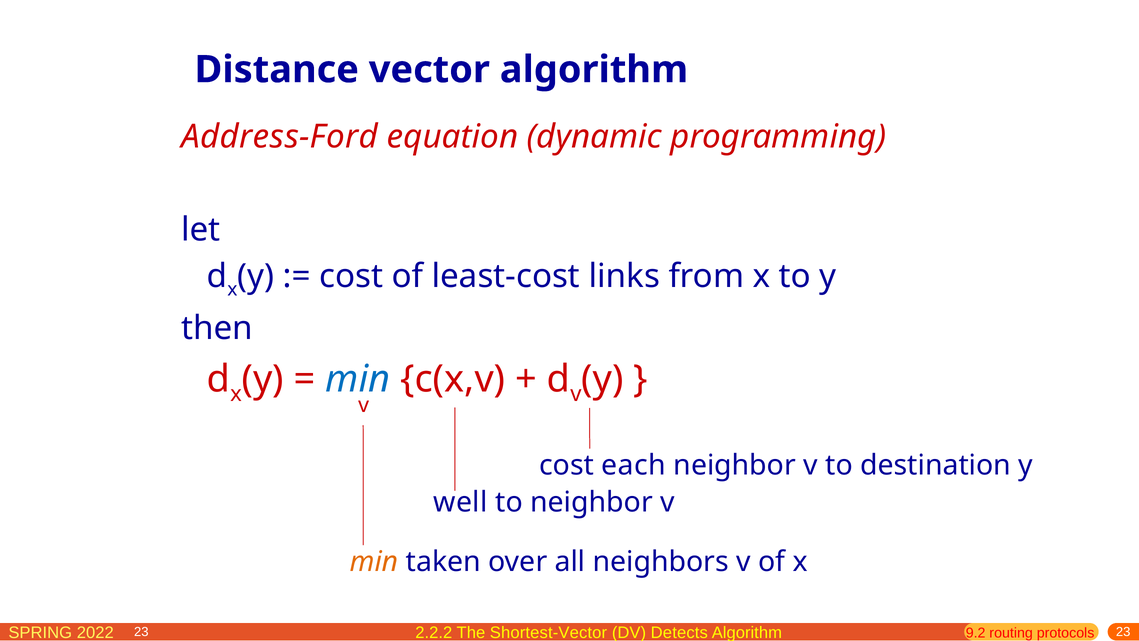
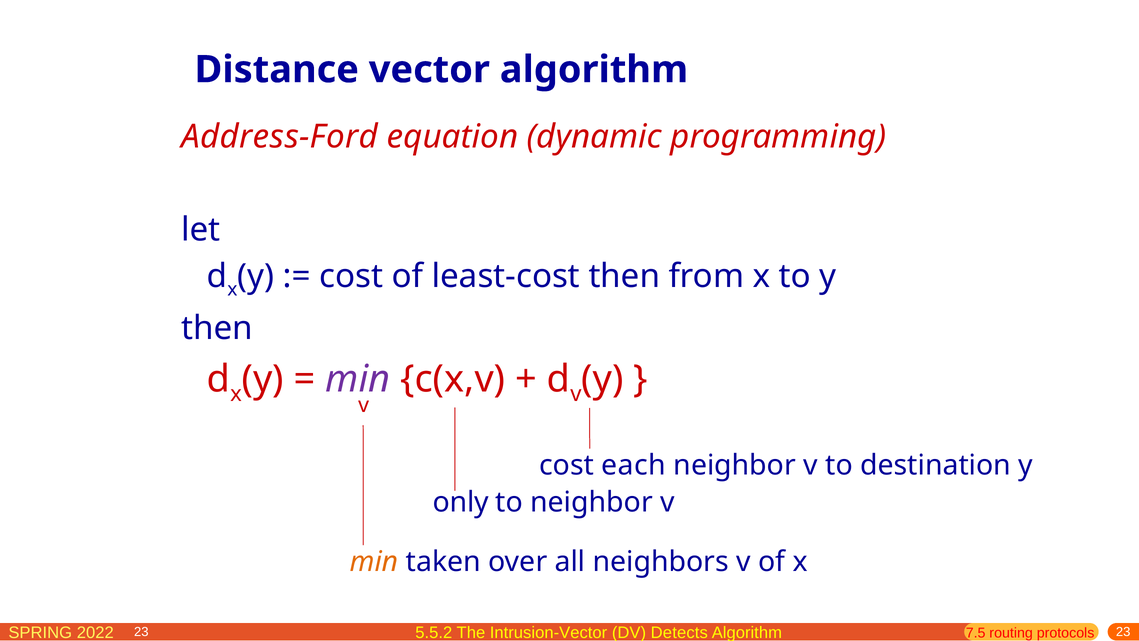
least-cost links: links -> then (624, 276)
min colour: blue -> purple (358, 379)
well: well -> only (461, 502)
2.2.2: 2.2.2 -> 5.5.2 (434, 632)
Shortest-Vector: Shortest-Vector -> Intrusion-Vector (549, 632)
9.2: 9.2 -> 7.5 (976, 633)
